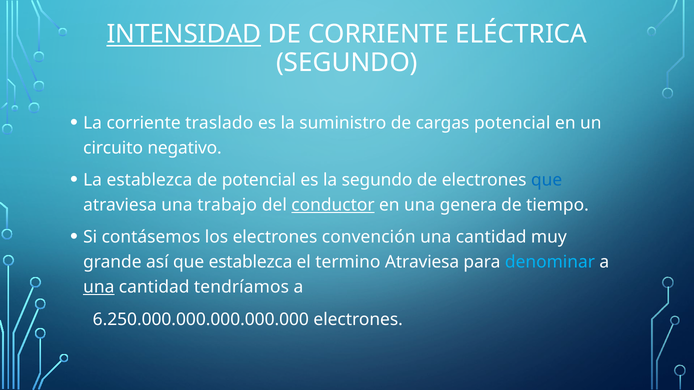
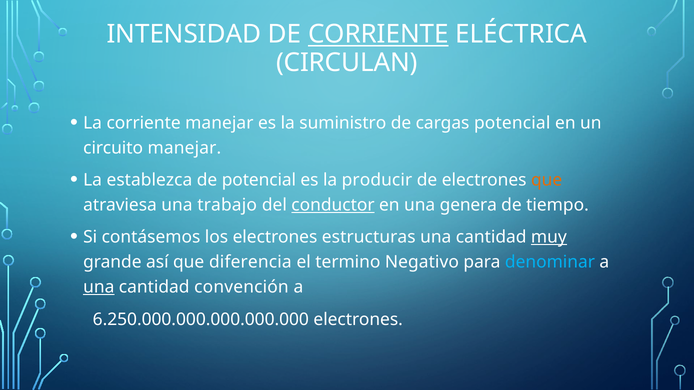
INTENSIDAD underline: present -> none (184, 34)
CORRIENTE underline: none -> present (378, 34)
SEGUNDO: SEGUNDO -> CIRCULAN (347, 63)
corriente traslado: traslado -> manejar (219, 123)
circuito negativo: negativo -> manejar (184, 148)
la segundo: segundo -> producir (377, 180)
que colour: blue -> orange (547, 180)
convención: convención -> estructuras (369, 237)
muy underline: none -> present (549, 237)
que establezca: establezca -> diferencia (250, 262)
termino Atraviesa: Atraviesa -> Negativo (422, 262)
tendríamos: tendríamos -> convención (241, 287)
